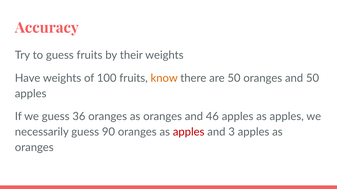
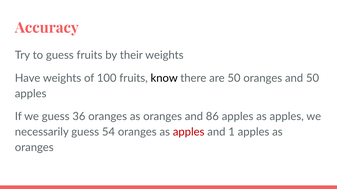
know colour: orange -> black (164, 78)
46: 46 -> 86 (212, 117)
90: 90 -> 54 (108, 132)
3: 3 -> 1 (232, 132)
